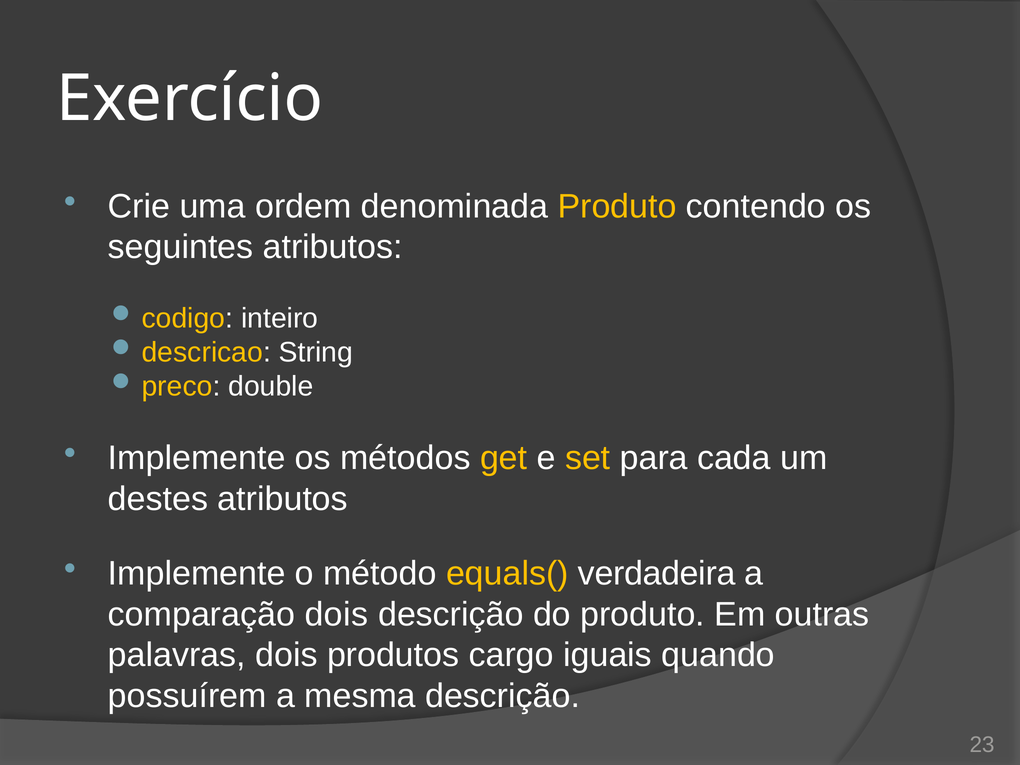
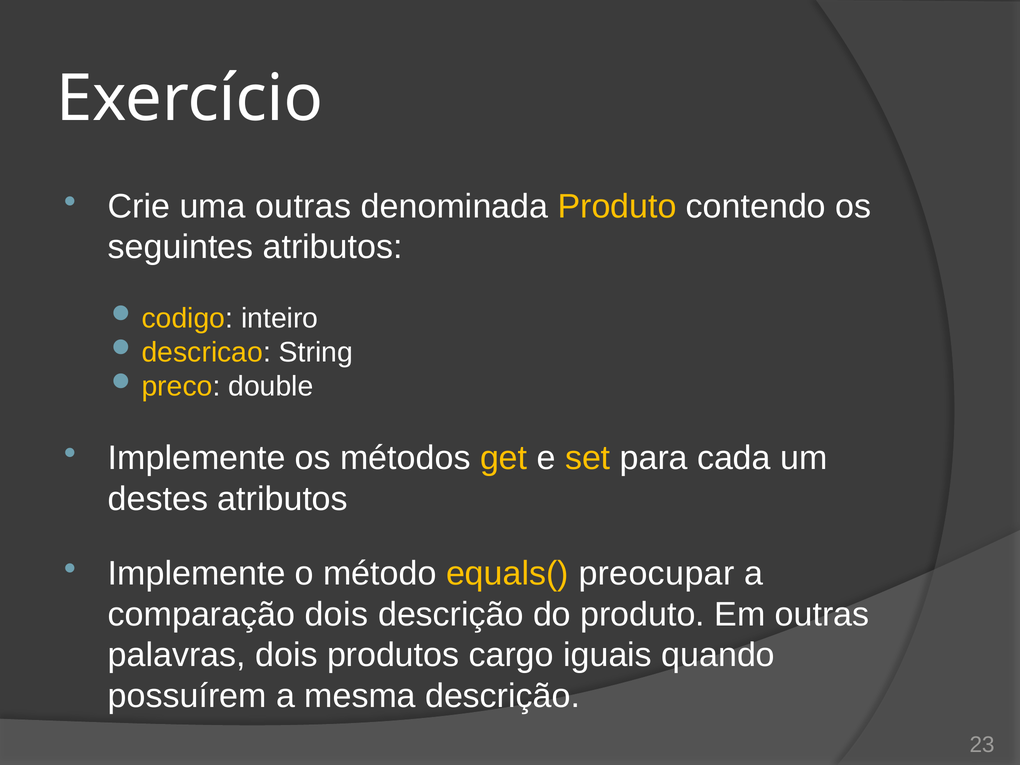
uma ordem: ordem -> outras (303, 206)
verdadeira: verdadeira -> preocupar (656, 574)
